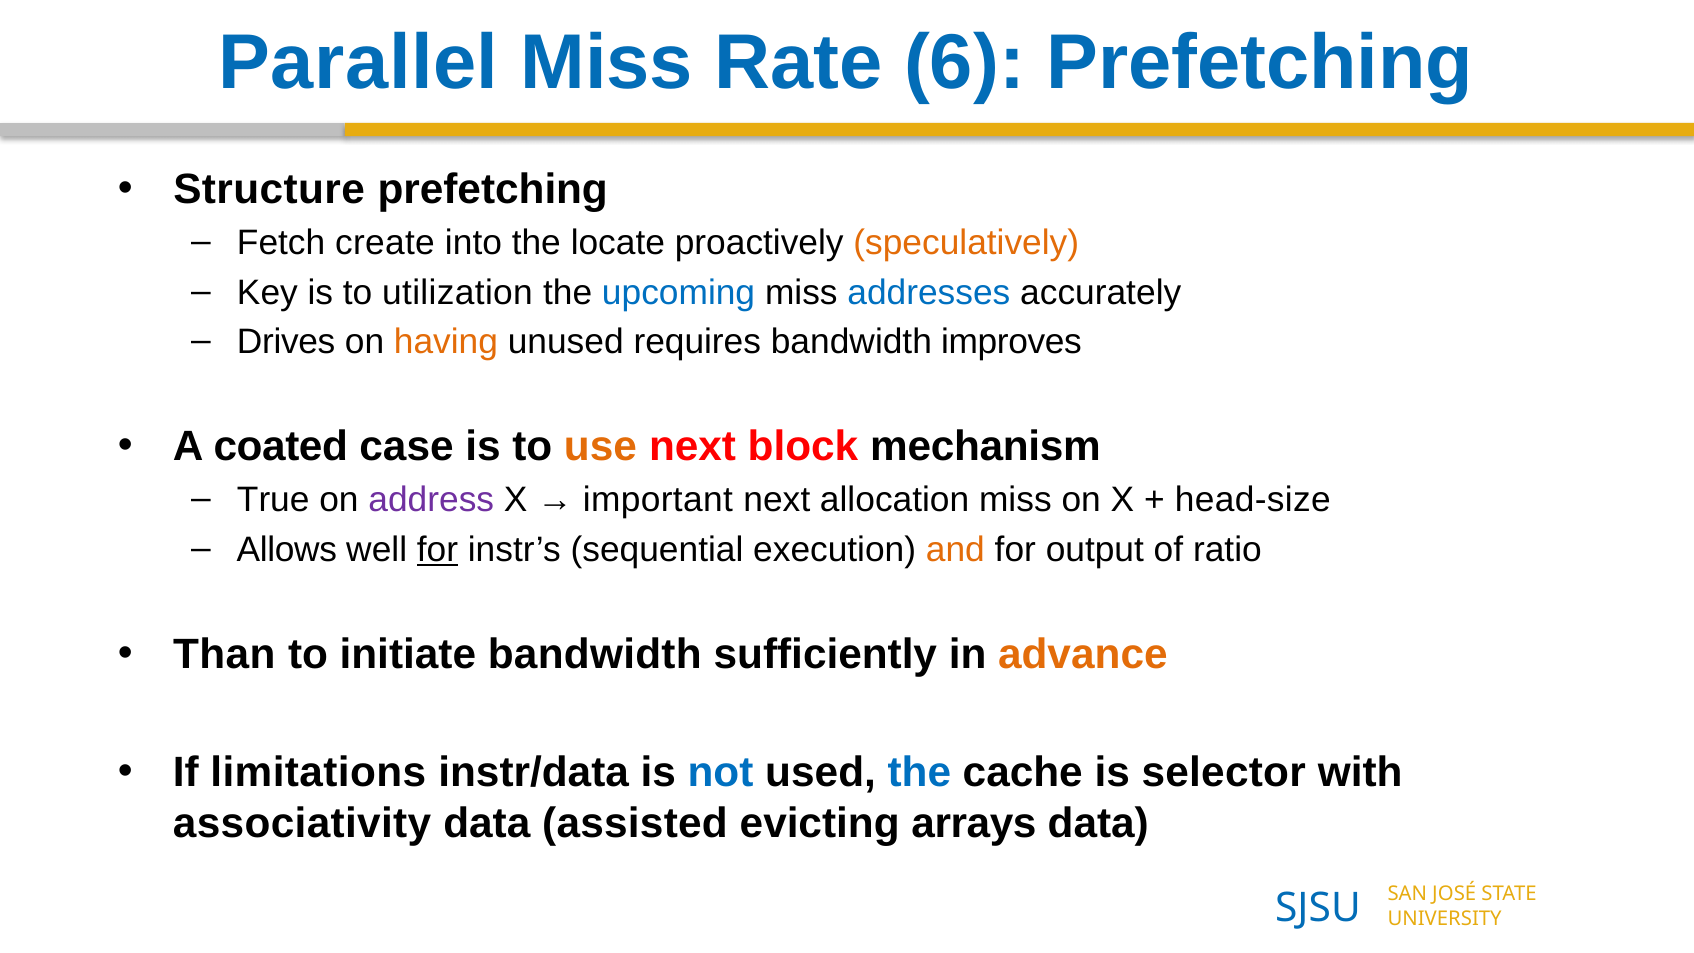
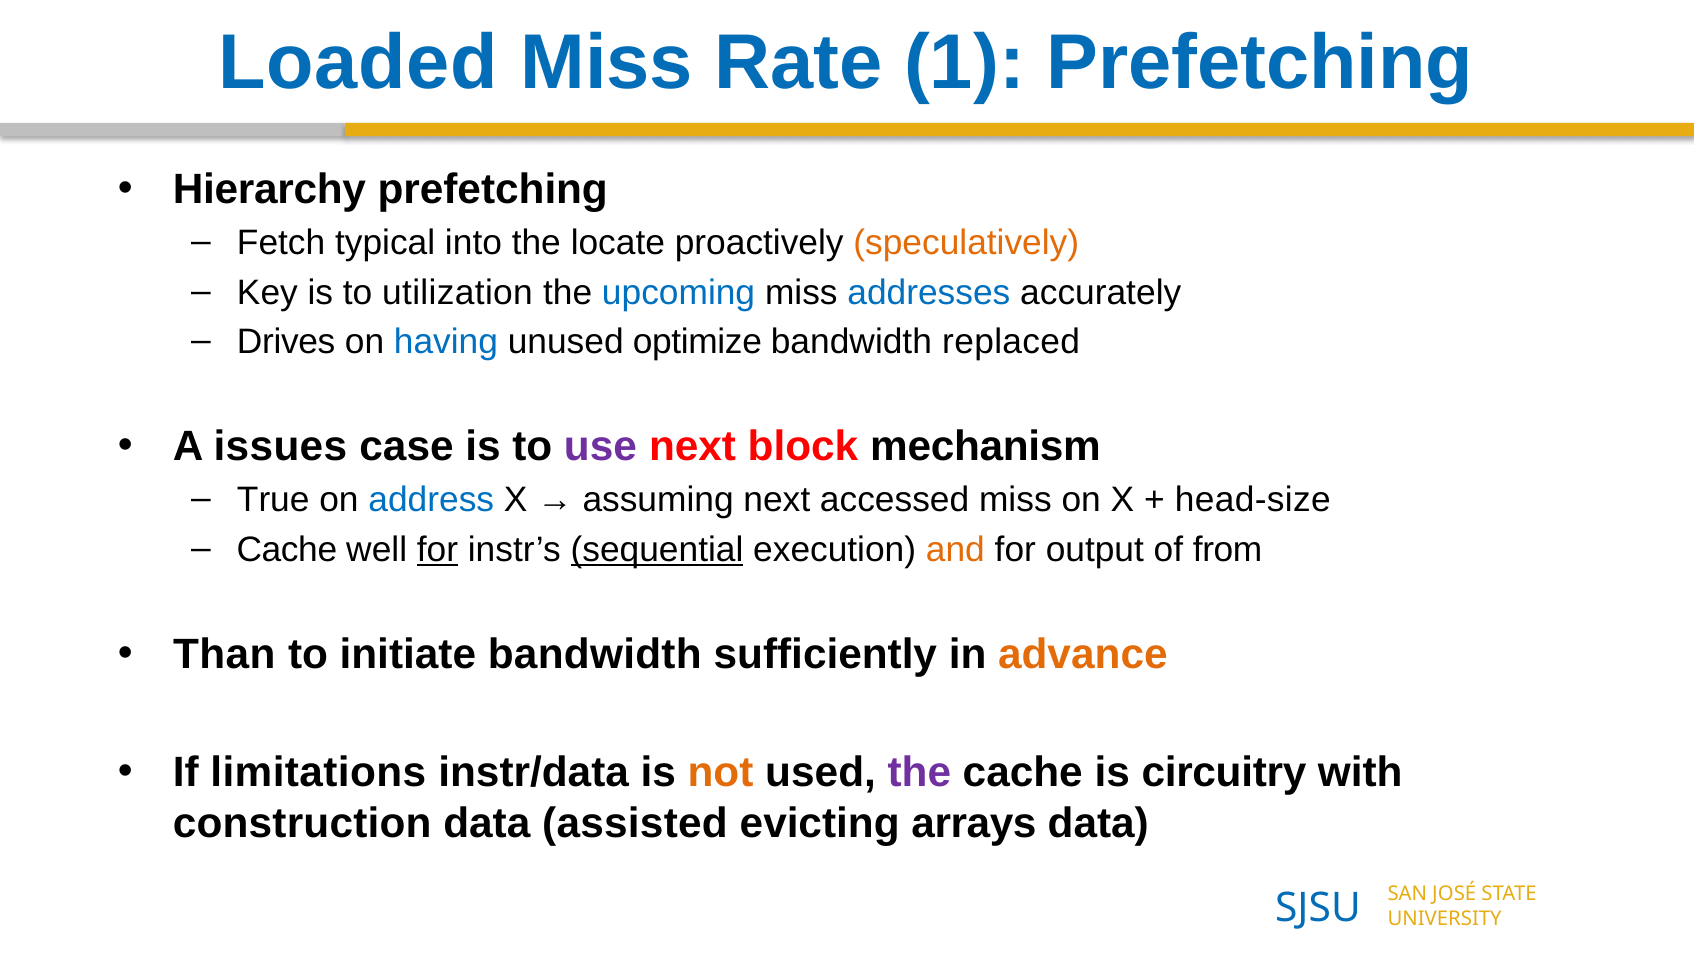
Parallel: Parallel -> Loaded (358, 63)
6: 6 -> 1 (964, 63)
Structure: Structure -> Hierarchy (269, 190)
create: create -> typical (385, 243)
having colour: orange -> blue (446, 342)
requires: requires -> optimize (697, 342)
improves: improves -> replaced (1011, 342)
coated: coated -> issues (280, 447)
use colour: orange -> purple (600, 447)
address colour: purple -> blue (431, 500)
important: important -> assuming (658, 500)
allocation: allocation -> accessed (895, 500)
Allows: Allows -> Cache (287, 549)
sequential underline: none -> present (657, 549)
ratio: ratio -> from (1228, 549)
not colour: blue -> orange (721, 773)
the colour: blue -> purple (919, 773)
selector: selector -> circuitry (1224, 773)
associativity: associativity -> construction (302, 824)
